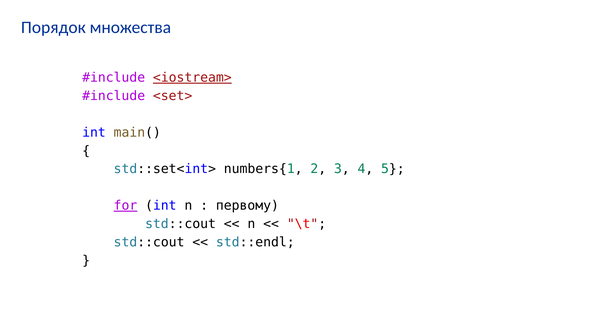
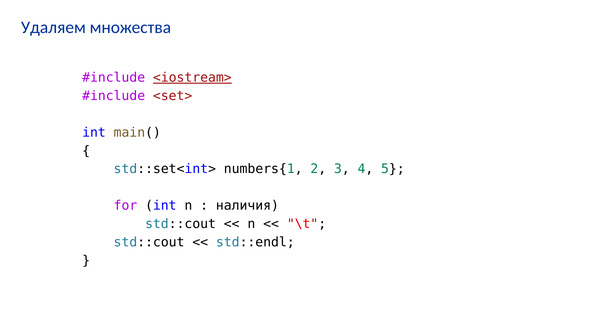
Порядок: Порядок -> Удаляем (53, 27)
for underline: present -> none (125, 206)
первому: первому -> наличия (247, 206)
